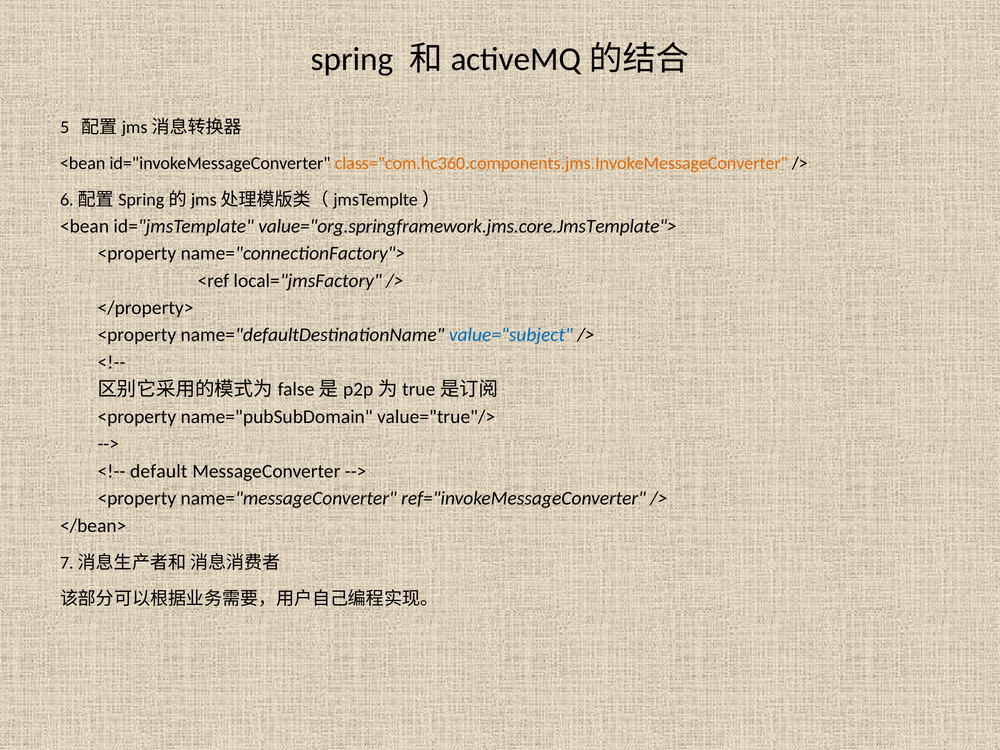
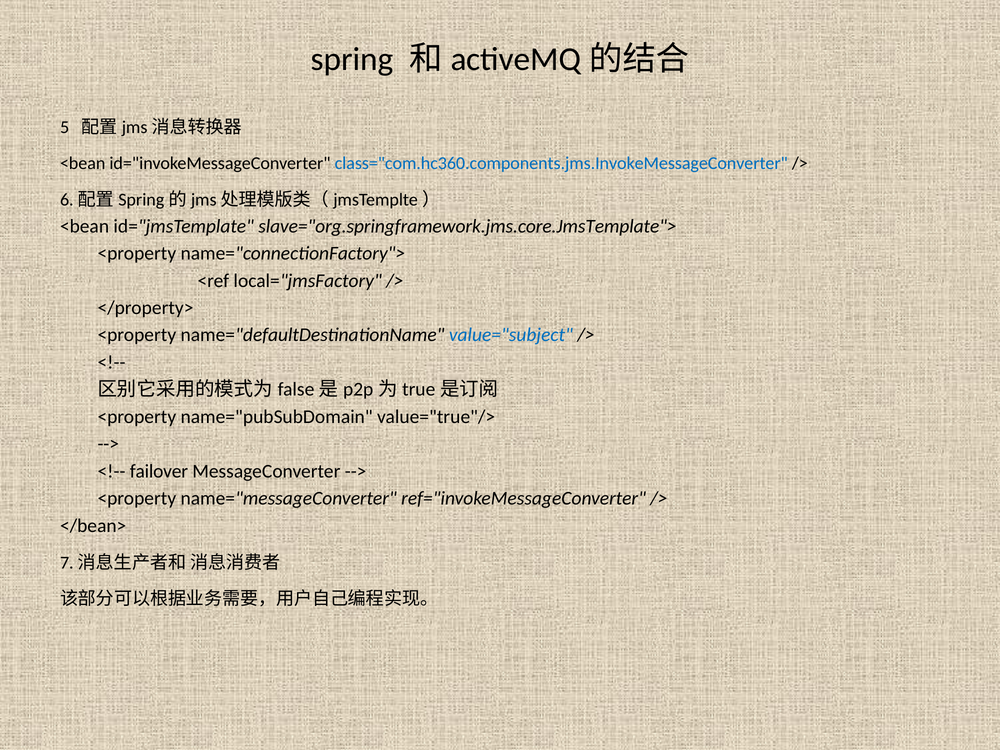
class="com.hc360.components.jms.InvokeMessageConverter colour: orange -> blue (561, 163)
value="org.springframework.jms.core.JmsTemplate">: value="org.springframework.jms.core.JmsTemplate"> -> slave="org.springframework.jms.core.JmsTemplate"> (467, 226)
default: default -> failover (159, 471)
